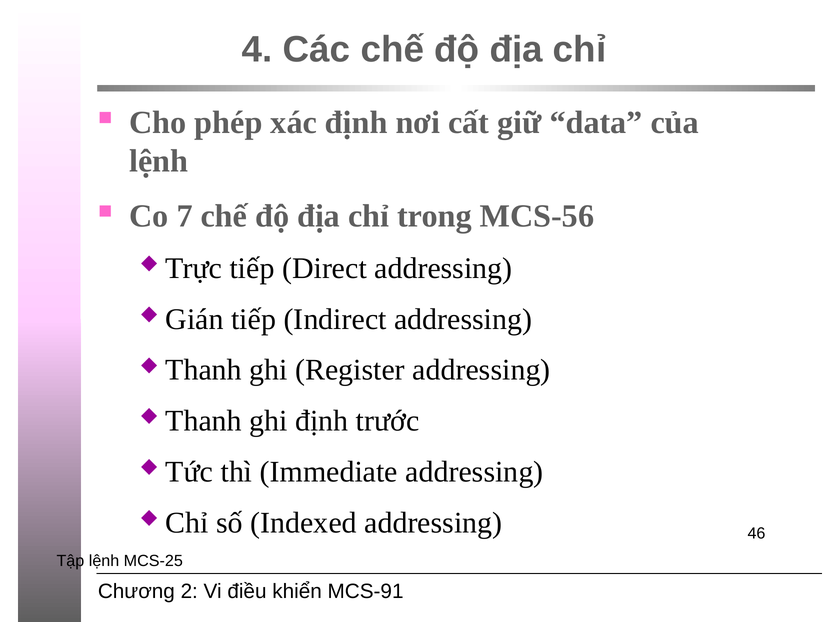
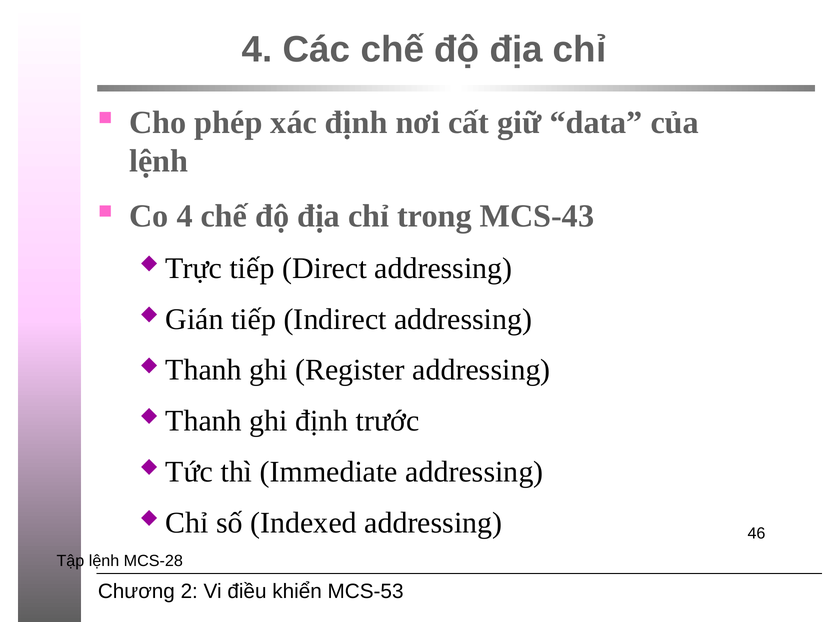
Co 7: 7 -> 4 (185, 216)
MCS-56: MCS-56 -> MCS-43 (537, 216)
MCS-25: MCS-25 -> MCS-28 (153, 561)
MCS-91: MCS-91 -> MCS-53 (366, 591)
